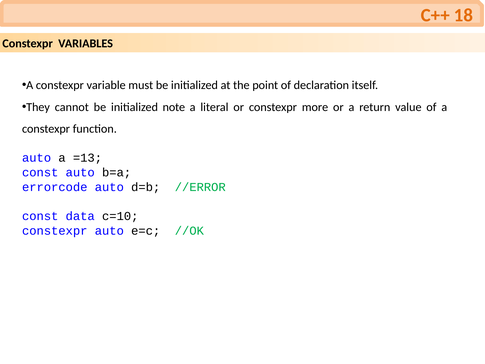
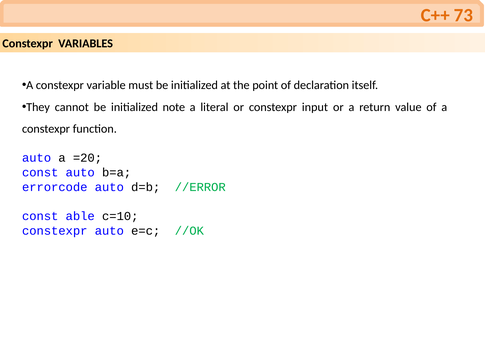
18: 18 -> 73 (464, 15)
more: more -> input (315, 107)
=13: =13 -> =20 (87, 158)
data: data -> able (80, 216)
